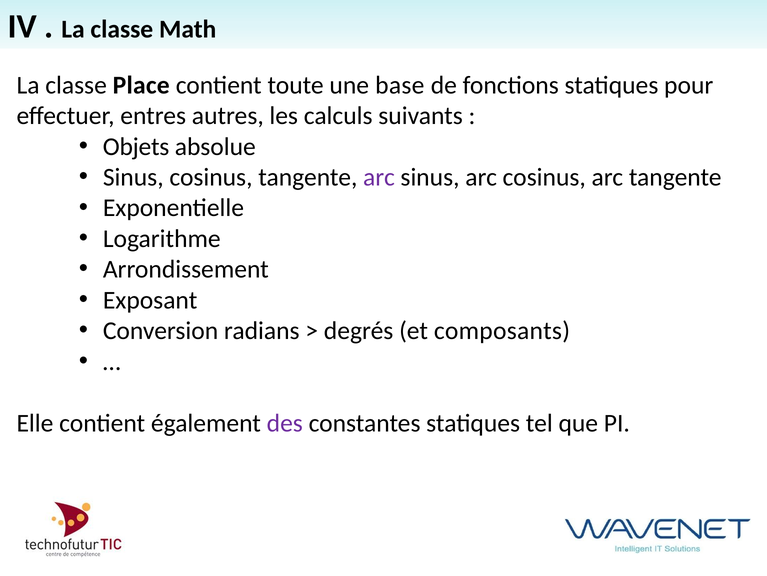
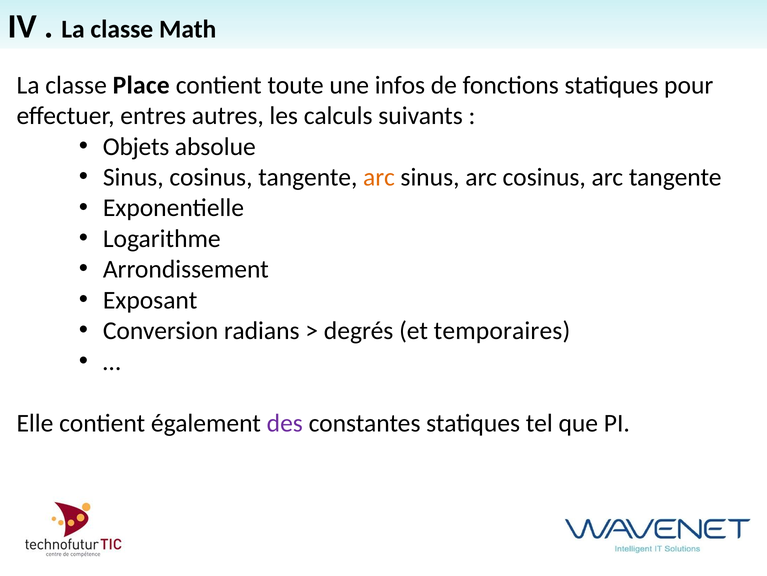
base: base -> infos (400, 85)
arc colour: purple -> orange (379, 177)
composants: composants -> temporaires (502, 330)
